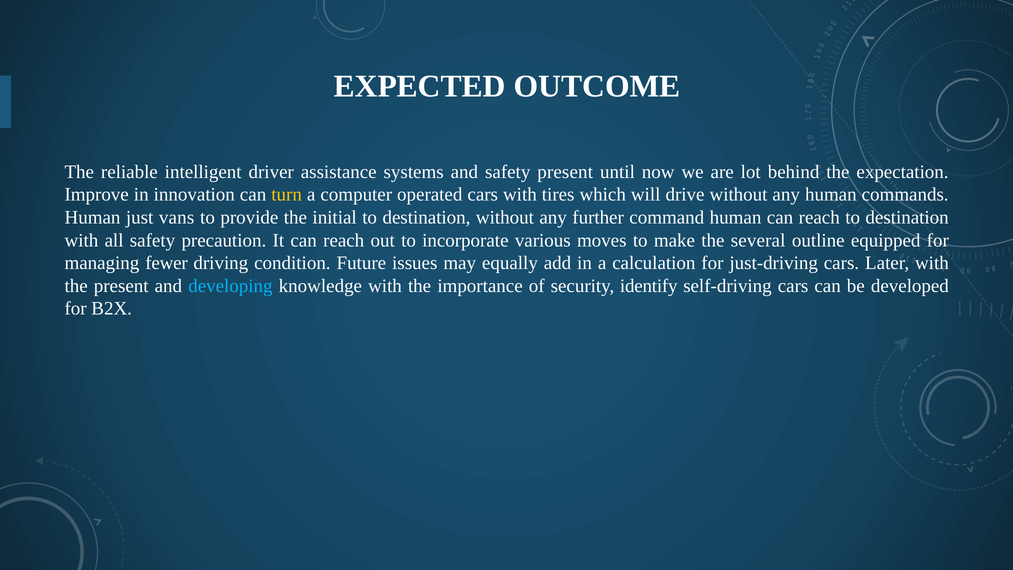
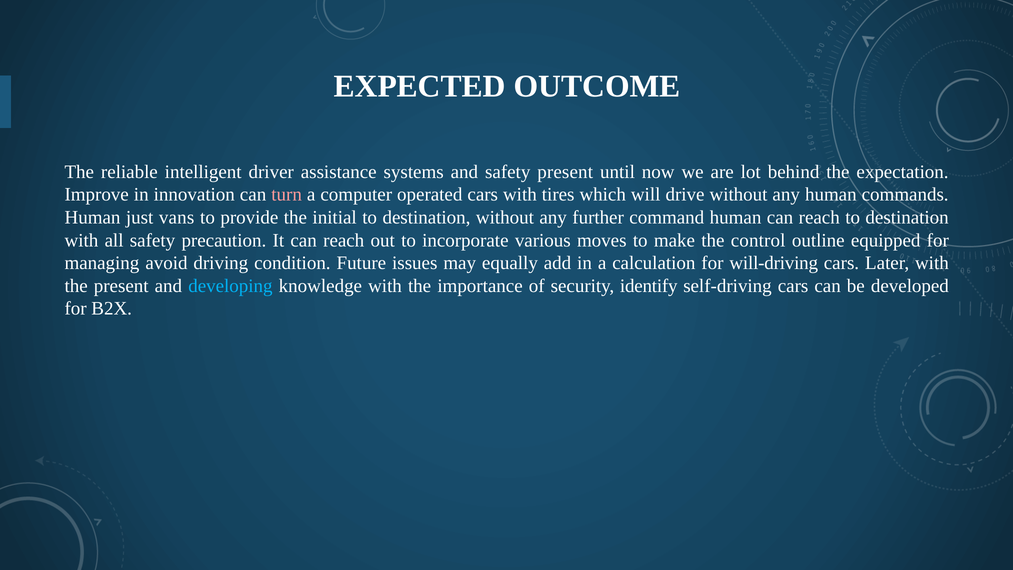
turn colour: yellow -> pink (287, 195)
several: several -> control (758, 240)
fewer: fewer -> avoid (166, 263)
just-driving: just-driving -> will-driving (774, 263)
